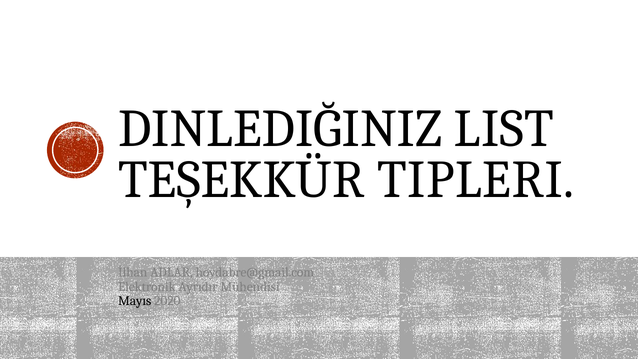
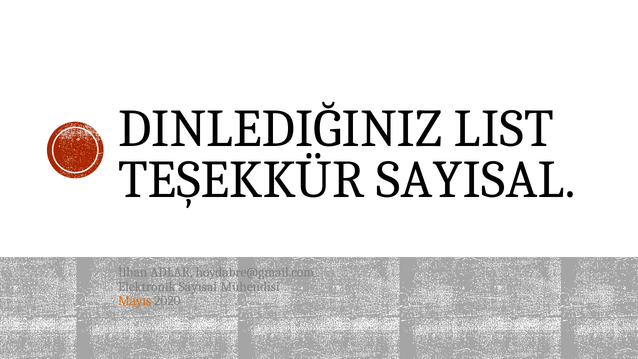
TIPLERI: TIPLERI -> SAYISAL (476, 180)
Ayrıdır: Ayrıdır -> Sayısal (198, 287)
Mayıs colour: black -> orange (135, 301)
